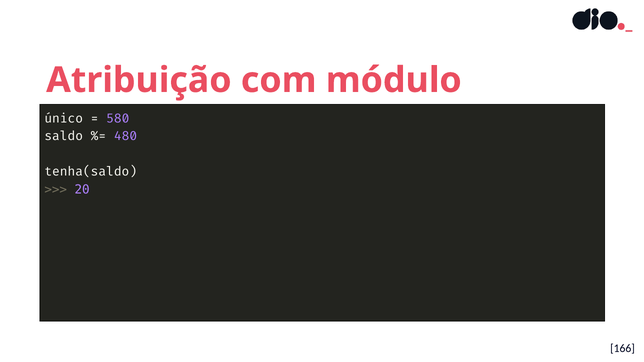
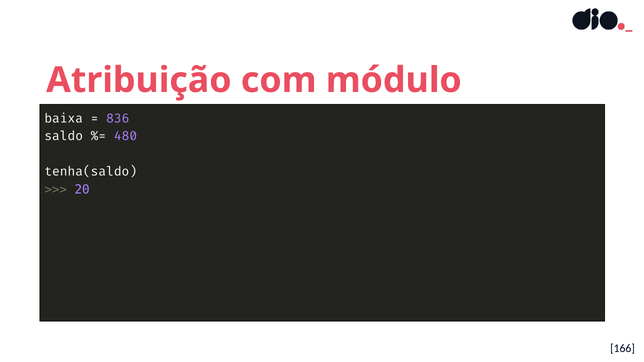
único: único -> baixa (64, 119)
580: 580 -> 836 (118, 119)
